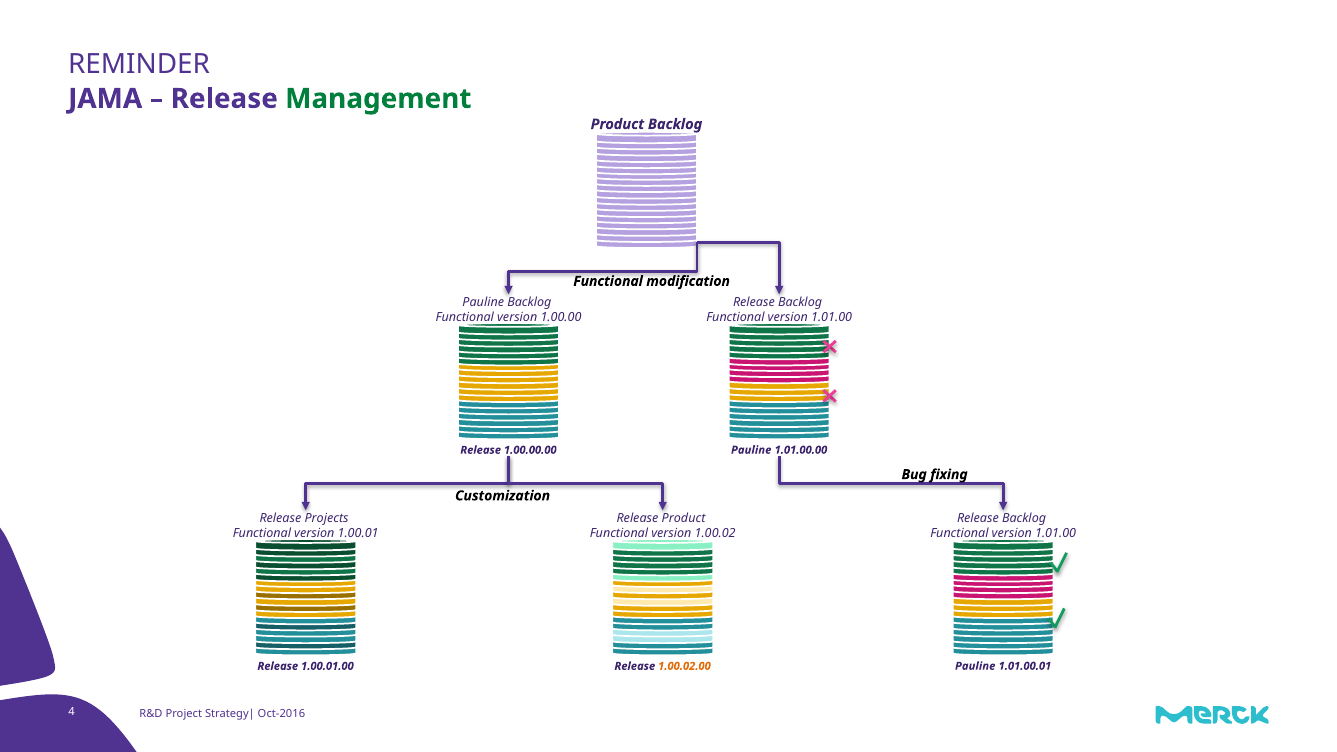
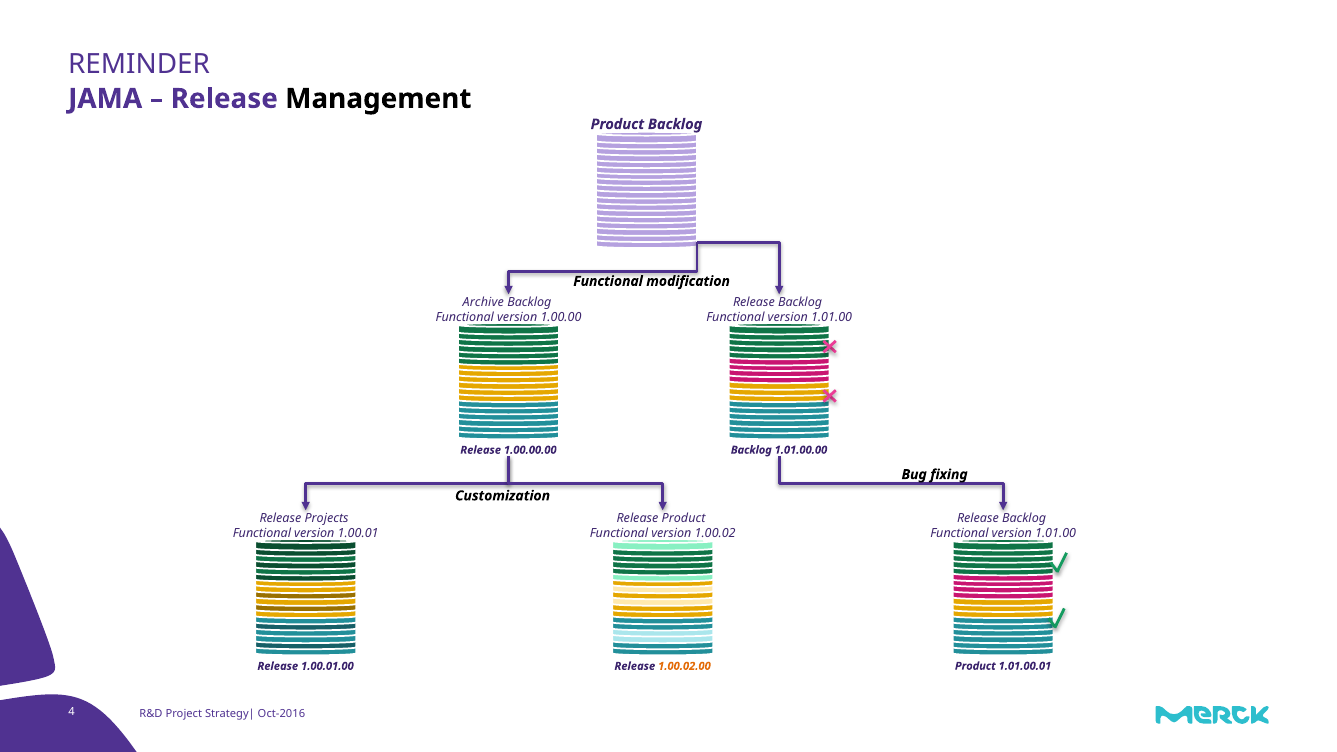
Management colour: green -> black (378, 99)
Pauline: Pauline -> Archive (483, 303)
Pauline: Pauline -> Backlog (751, 450)
Pauline: Pauline -> Product (975, 666)
